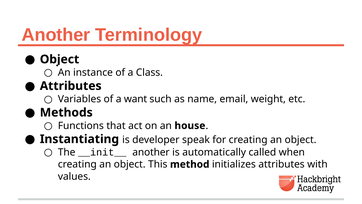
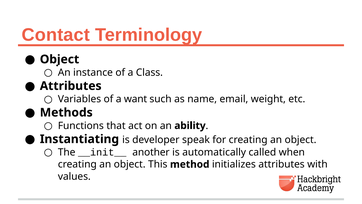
Another: Another -> Contact (56, 35)
house: house -> ability (190, 125)
